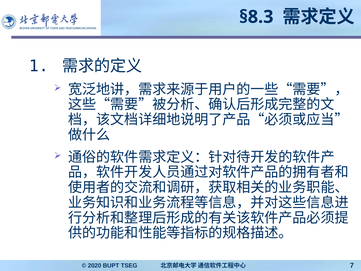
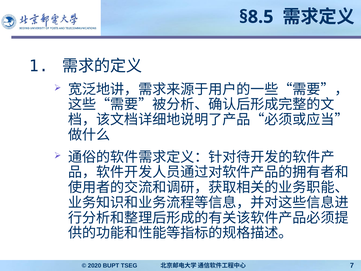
§8.3: §8.3 -> §8.5 (256, 17)
